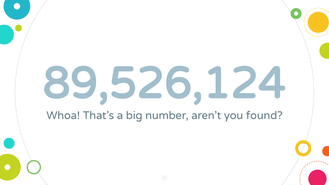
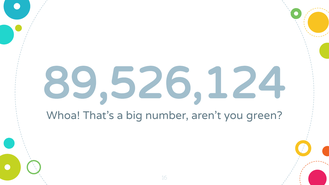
found: found -> green (264, 116)
